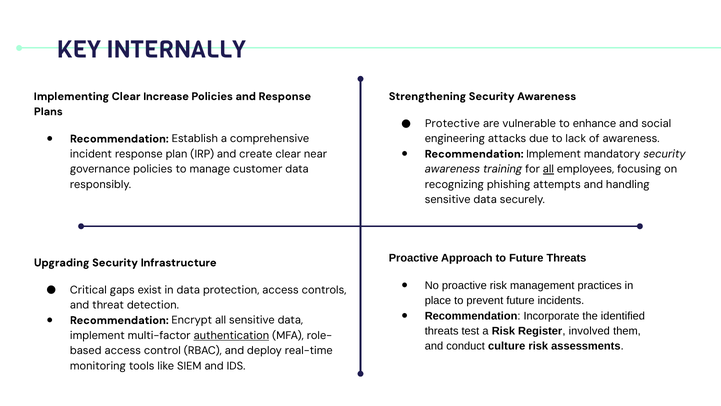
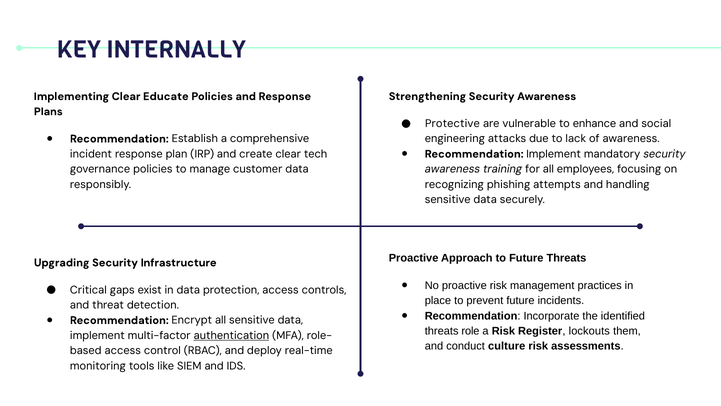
Increase: Increase -> Educate (166, 96)
near: near -> tech (316, 154)
all underline: present -> none (548, 169)
test: test -> role (470, 331)
involved: involved -> lockouts (589, 331)
